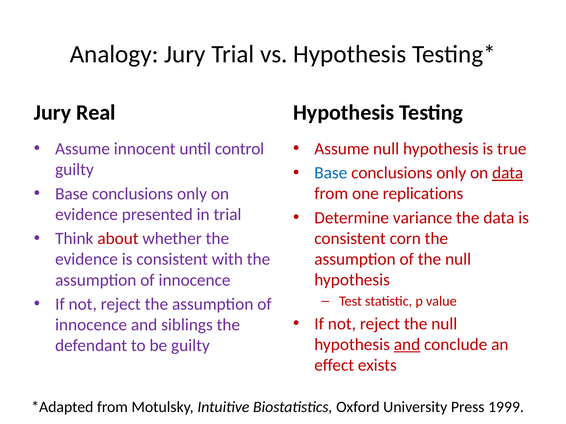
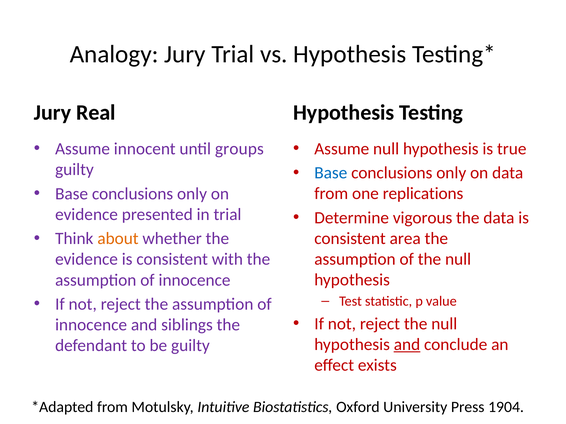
control: control -> groups (239, 149)
data underline: present -> none (508, 173)
variance: variance -> vigorous (423, 218)
about colour: red -> orange (118, 239)
corn: corn -> area (405, 239)
1999: 1999 -> 1904 (506, 407)
